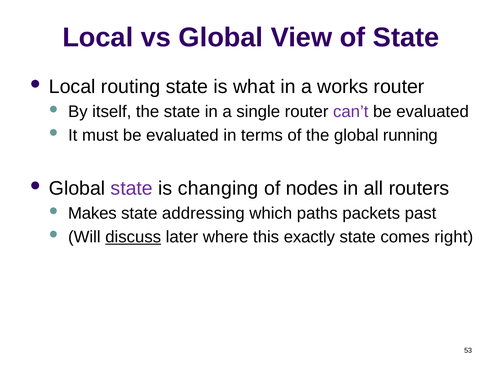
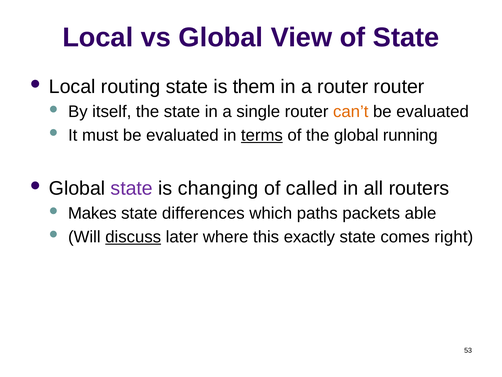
what: what -> them (254, 87)
a works: works -> router (343, 87)
can’t colour: purple -> orange (351, 112)
terms underline: none -> present (262, 135)
nodes: nodes -> called (312, 188)
addressing: addressing -> differences (203, 213)
past: past -> able (421, 213)
